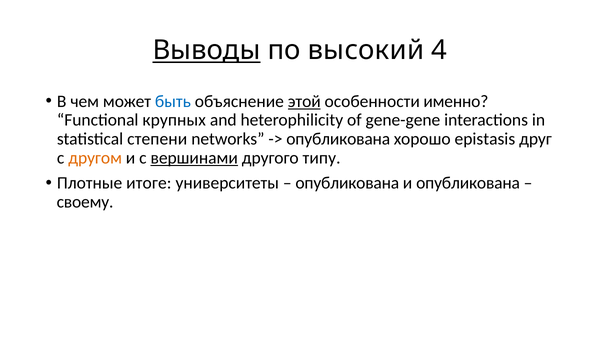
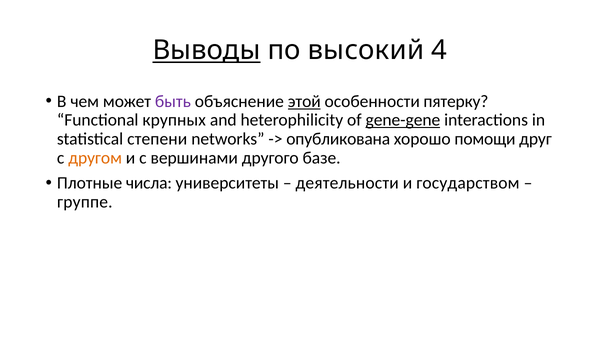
быть colour: blue -> purple (173, 101)
именно: именно -> пятерку (456, 101)
gene-gene underline: none -> present (403, 120)
epistasis: epistasis -> помощи (485, 139)
вершинами underline: present -> none (194, 158)
типу: типу -> базе (322, 158)
итоге: итоге -> числа (149, 183)
опубликована: опубликована -> деятельности (347, 183)
и опубликована: опубликована -> государством (468, 183)
своему: своему -> группе (85, 202)
